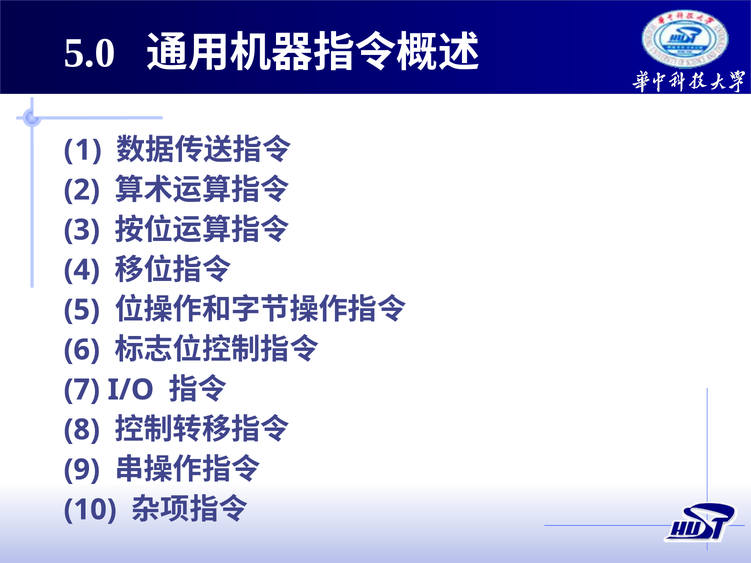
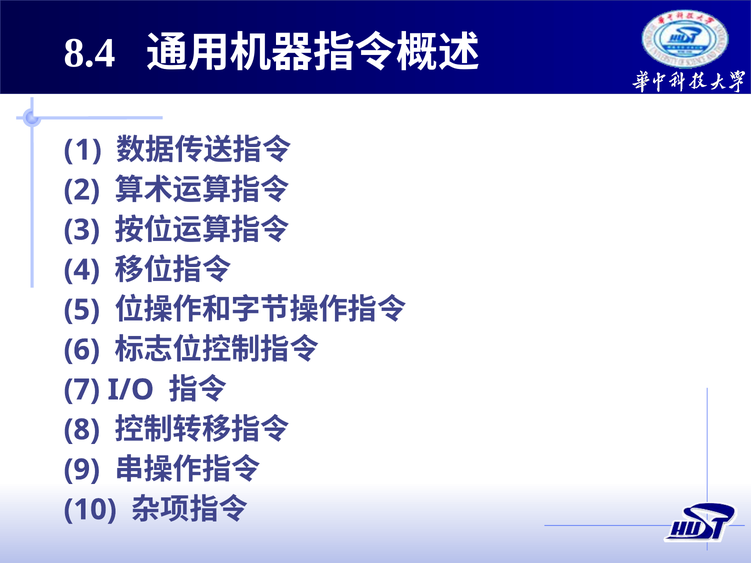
5.0: 5.0 -> 8.4 (90, 53)
